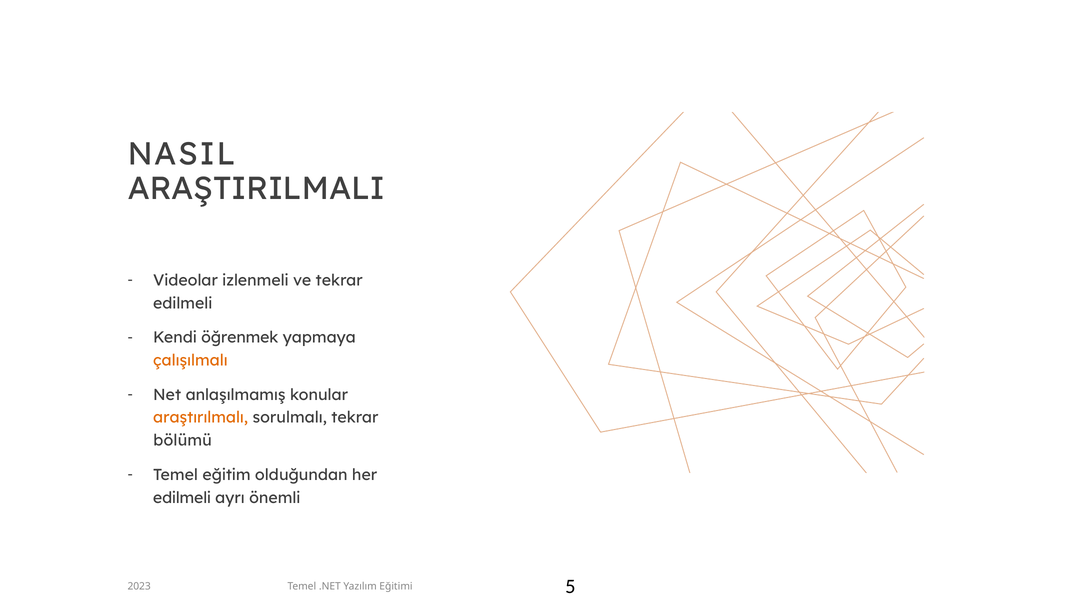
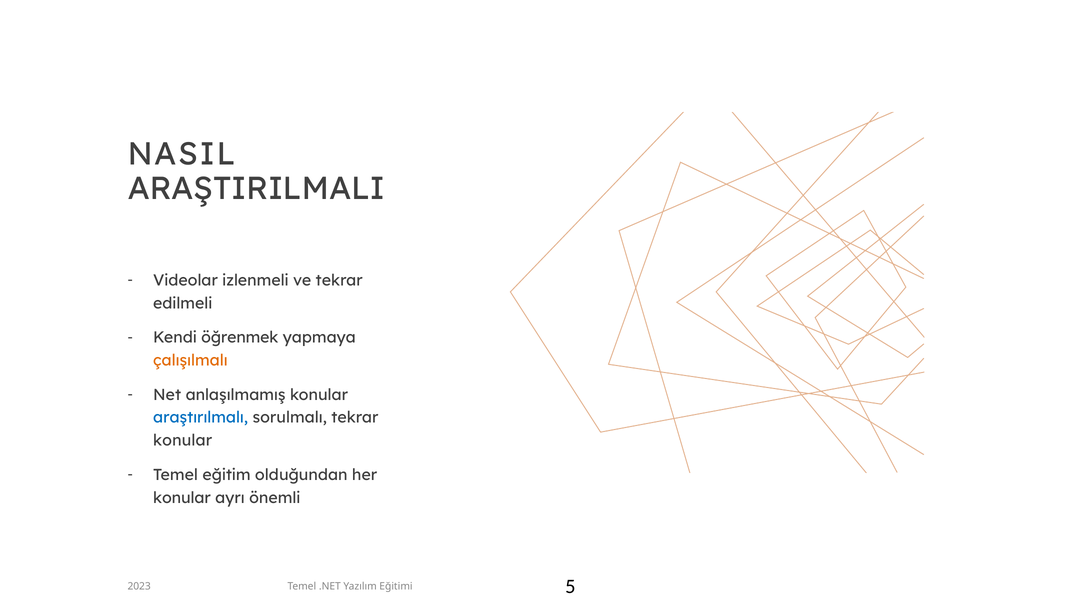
araştırılmalı colour: orange -> blue (201, 417)
bölümü: bölümü -> konular (183, 440)
edilmeli: edilmeli -> konular (182, 498)
